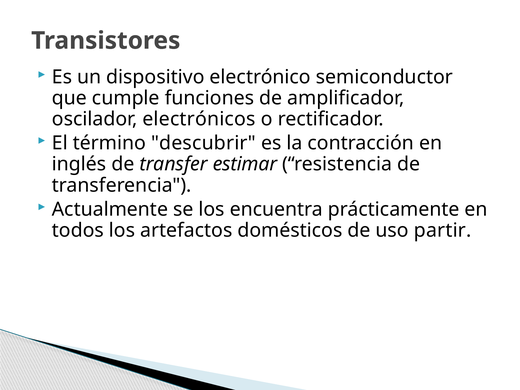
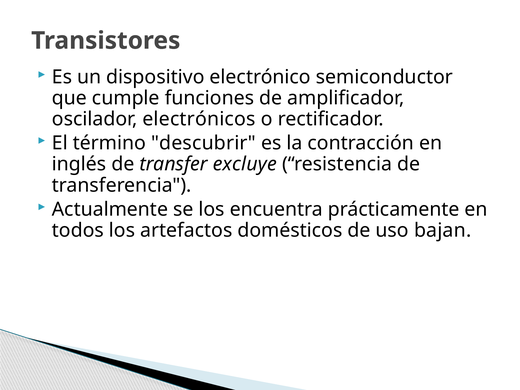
estimar: estimar -> excluye (245, 164)
partir: partir -> bajan (443, 230)
